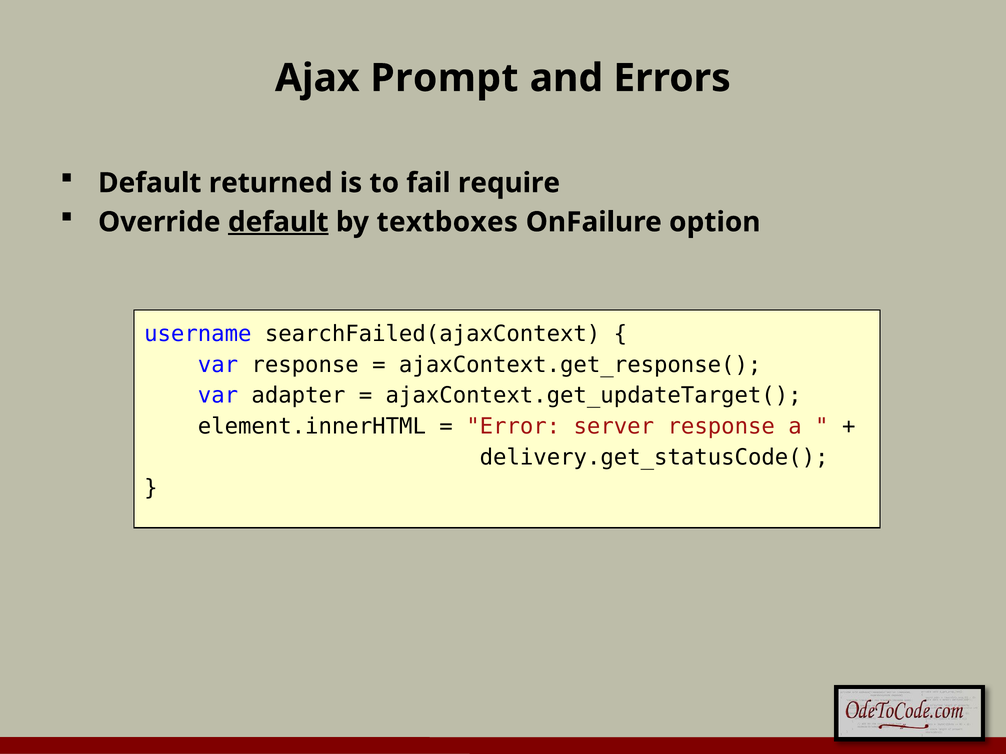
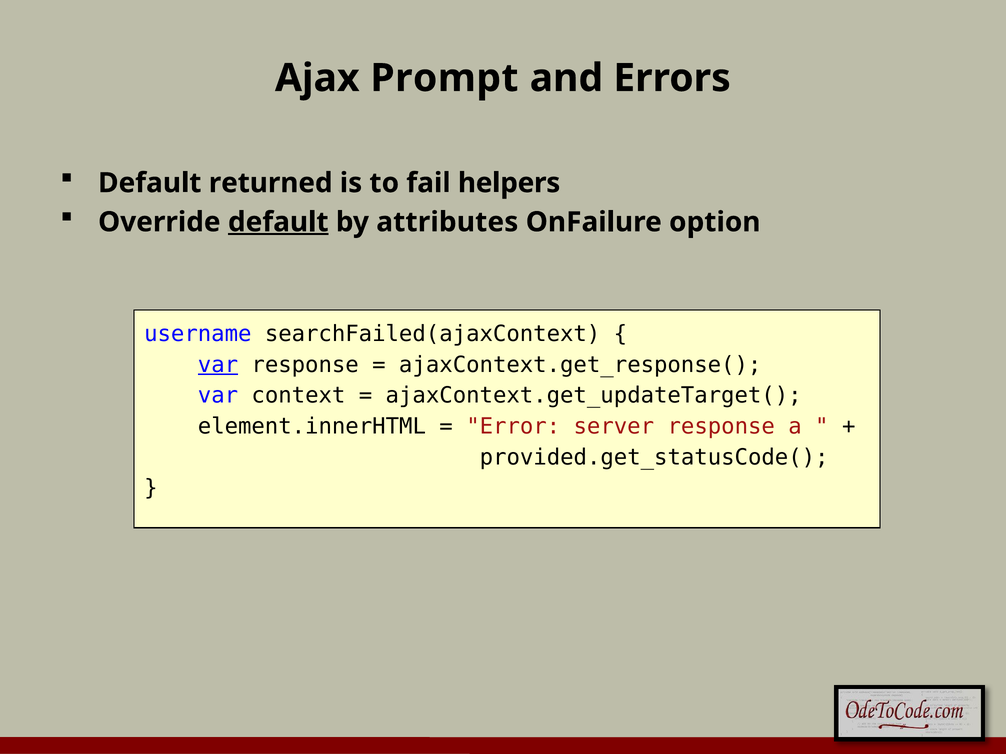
require: require -> helpers (509, 183)
textboxes: textboxes -> attributes (447, 222)
var underline: none -> present (218, 365)
adapter: adapter -> context (298, 396)
delivery.get_statusCode(: delivery.get_statusCode( -> provided.get_statusCode( (654, 457)
